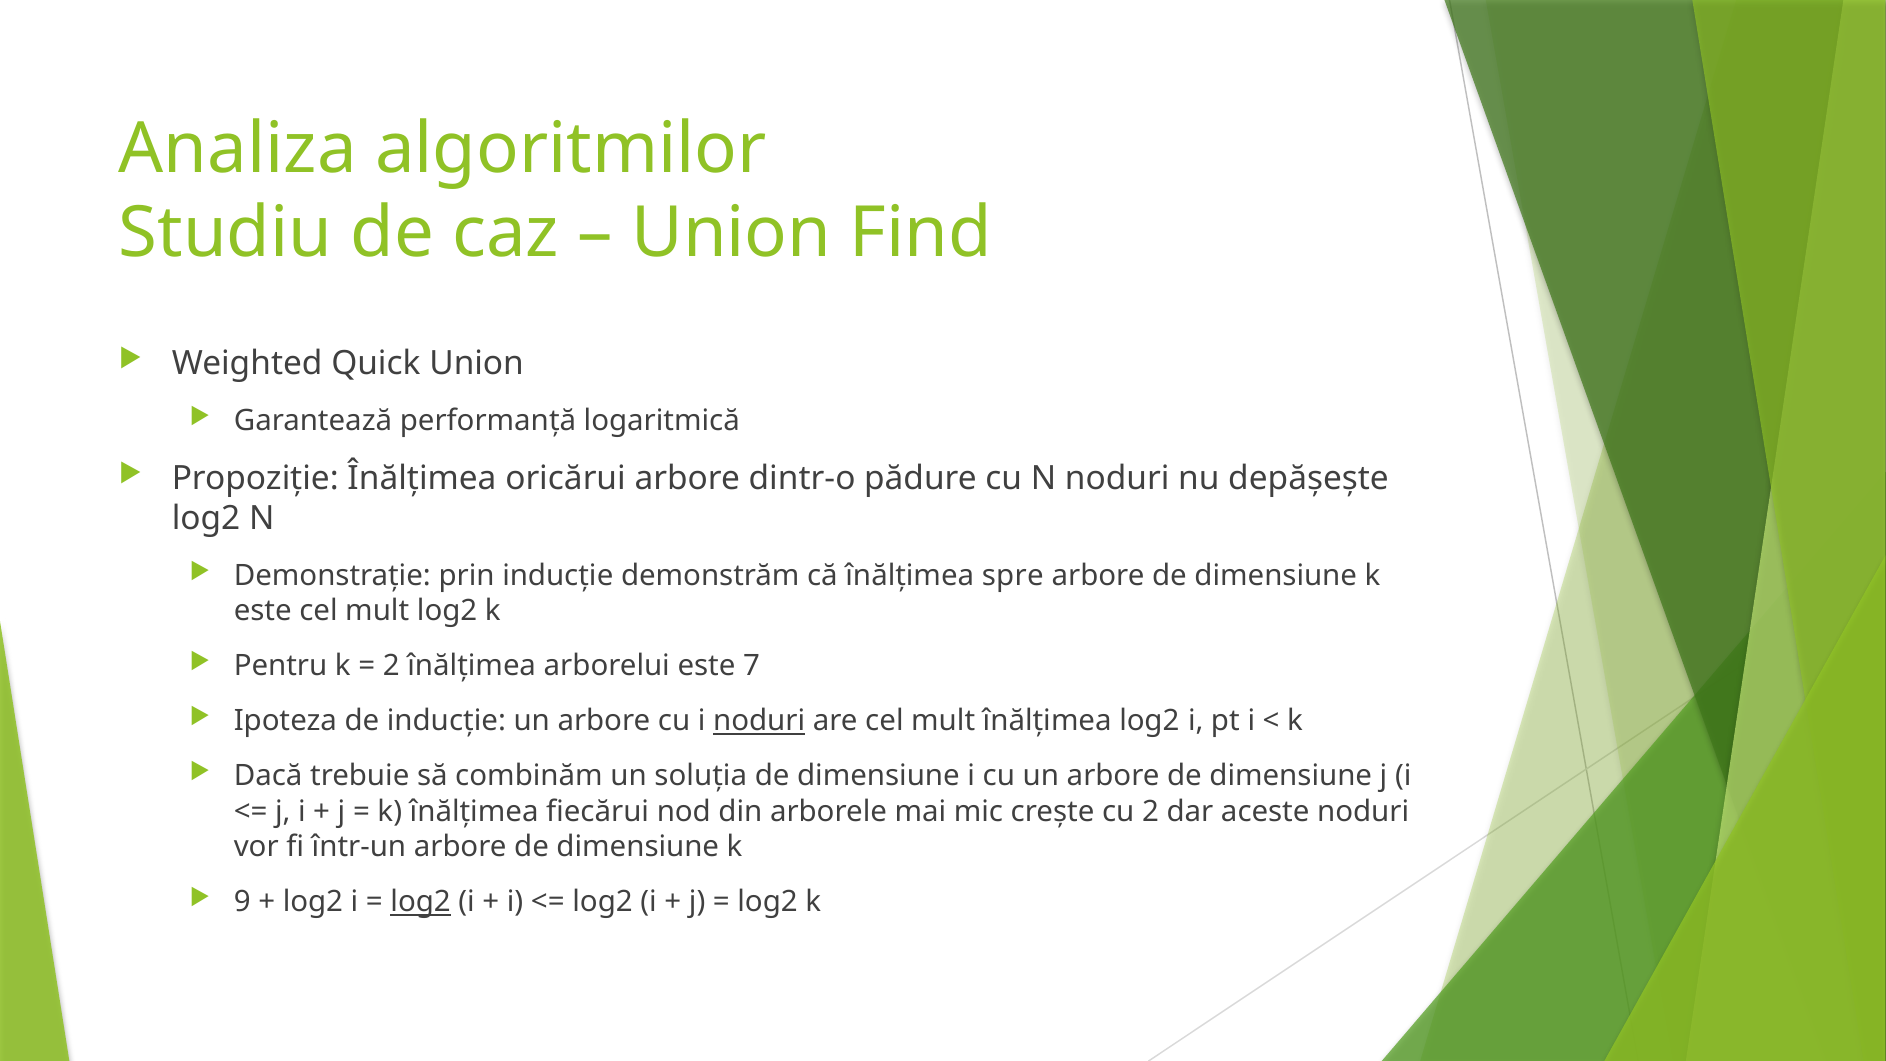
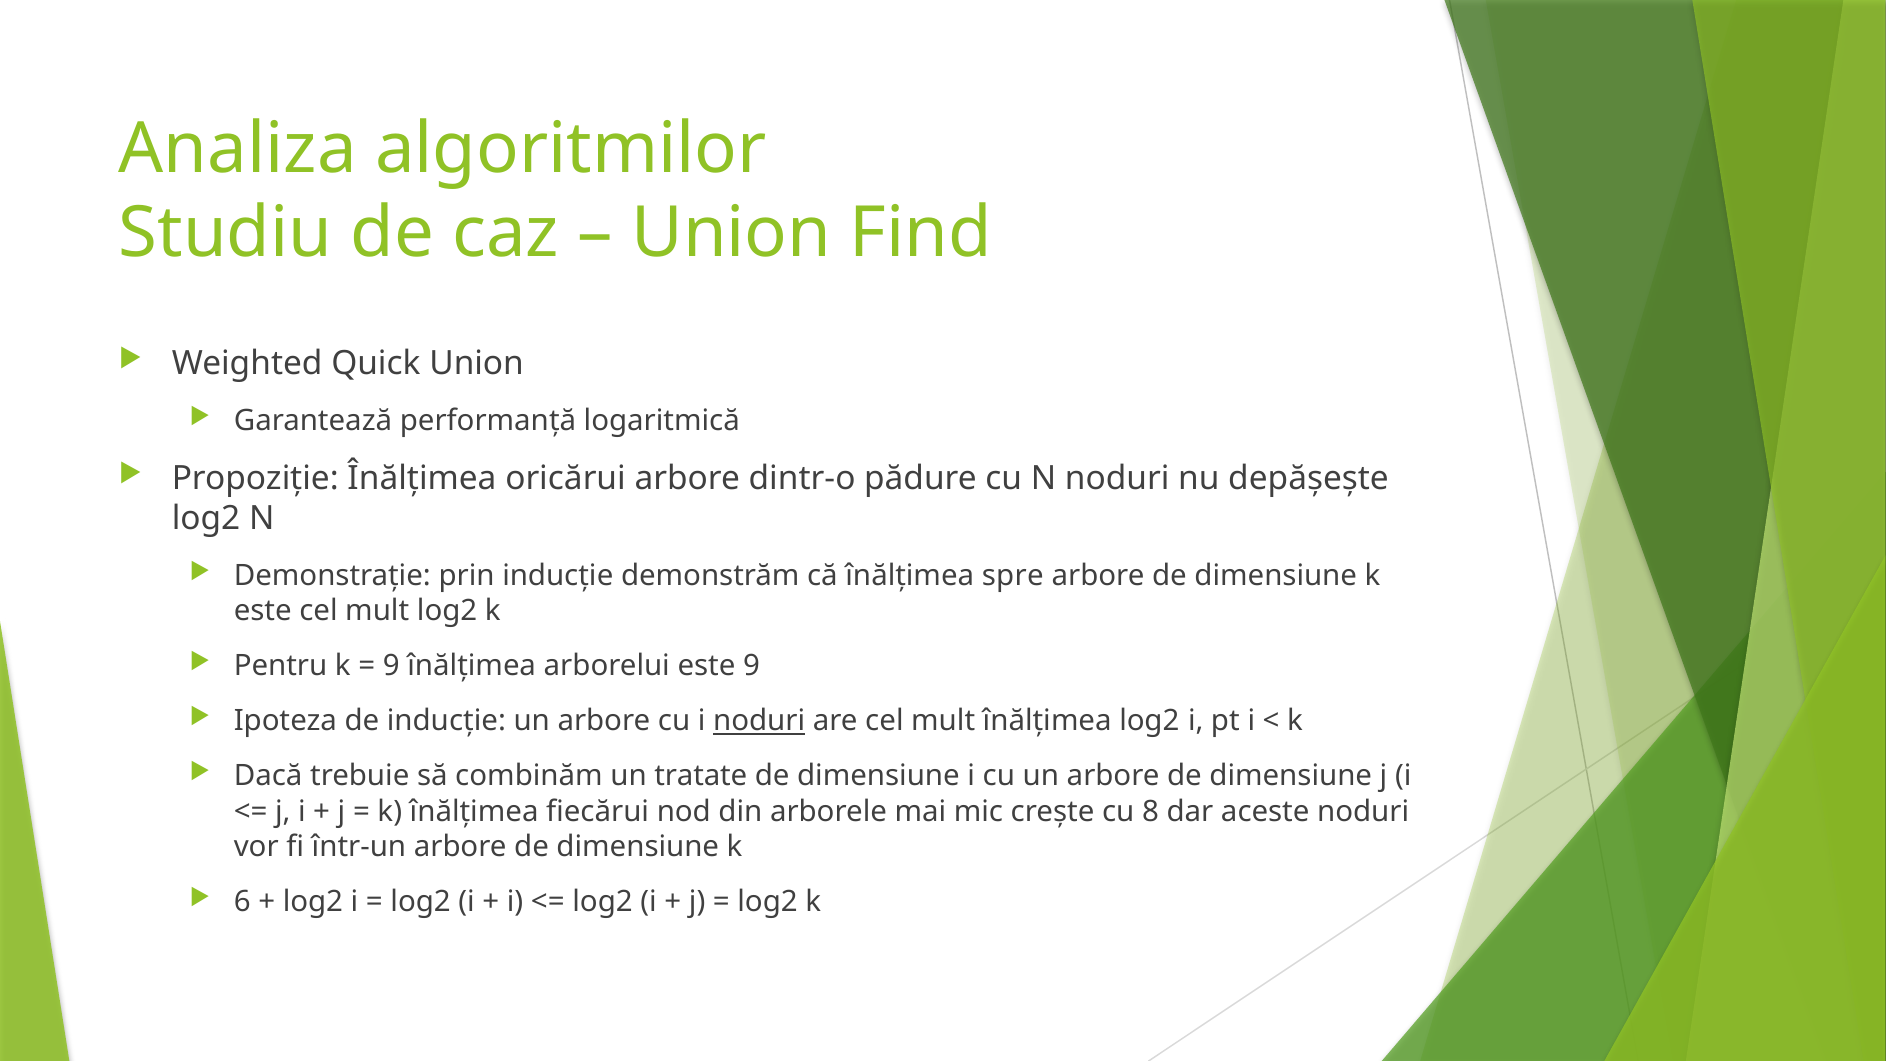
2: 2 -> 9 (391, 666)
este 7: 7 -> 9 (752, 666)
soluția: soluția -> tratate (701, 776)
cu 2: 2 -> 8 (1151, 811)
9: 9 -> 6 (242, 902)
log2 underline: present -> none (421, 902)
